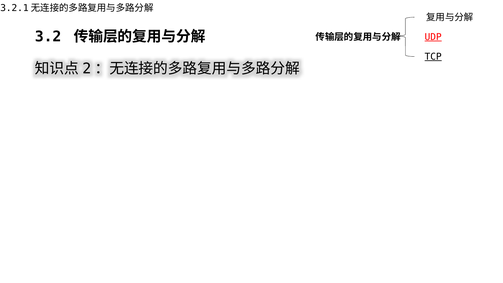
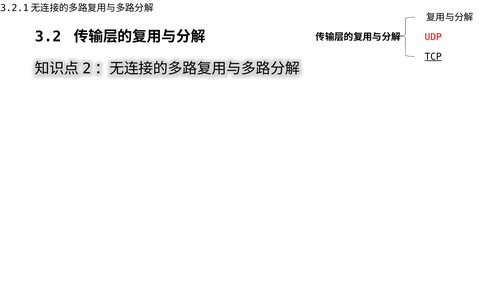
UDP underline: present -> none (433, 37)
